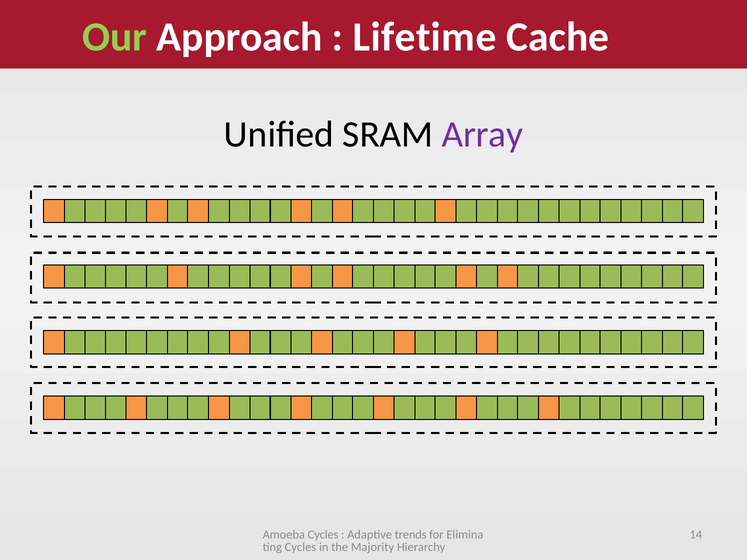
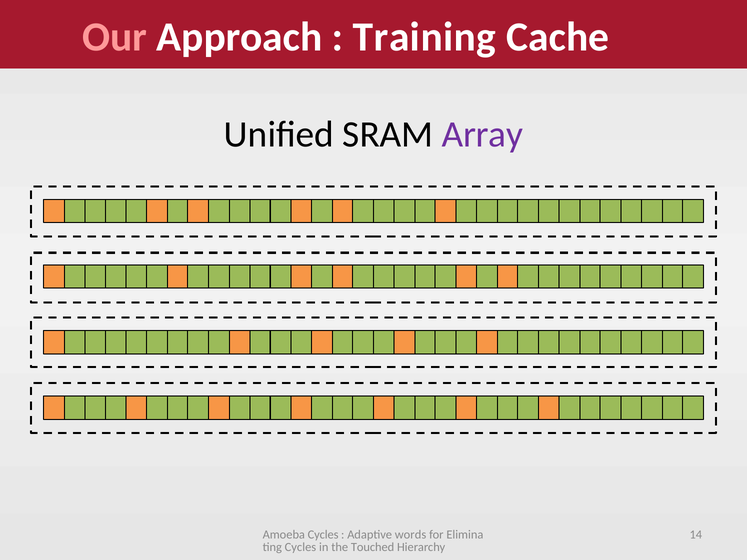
Our colour: light green -> pink (114, 37)
Lifetime: Lifetime -> Training (425, 37)
trends: trends -> words (411, 535)
Majority: Majority -> Touched (373, 547)
